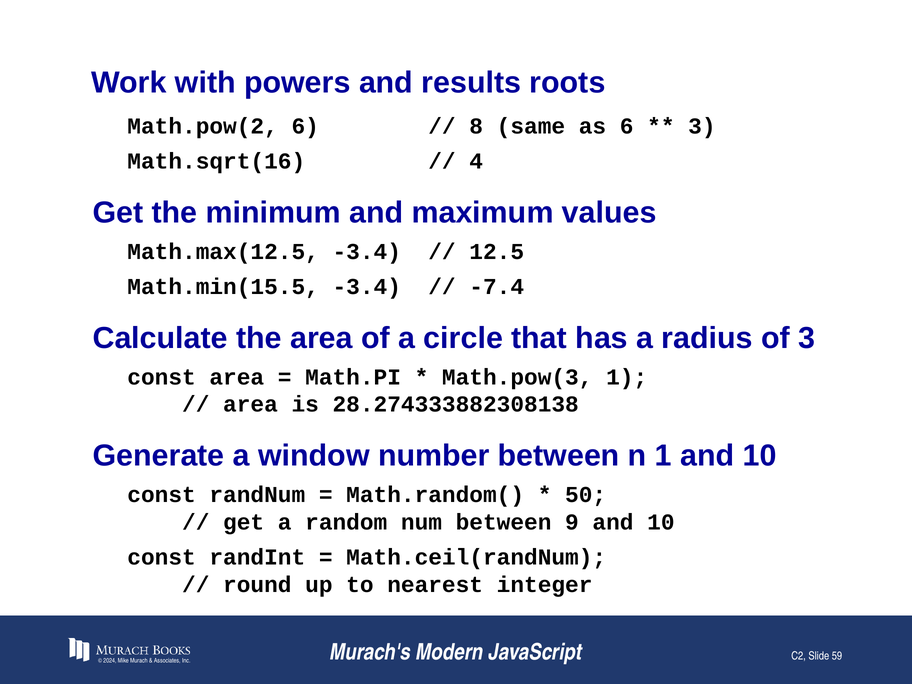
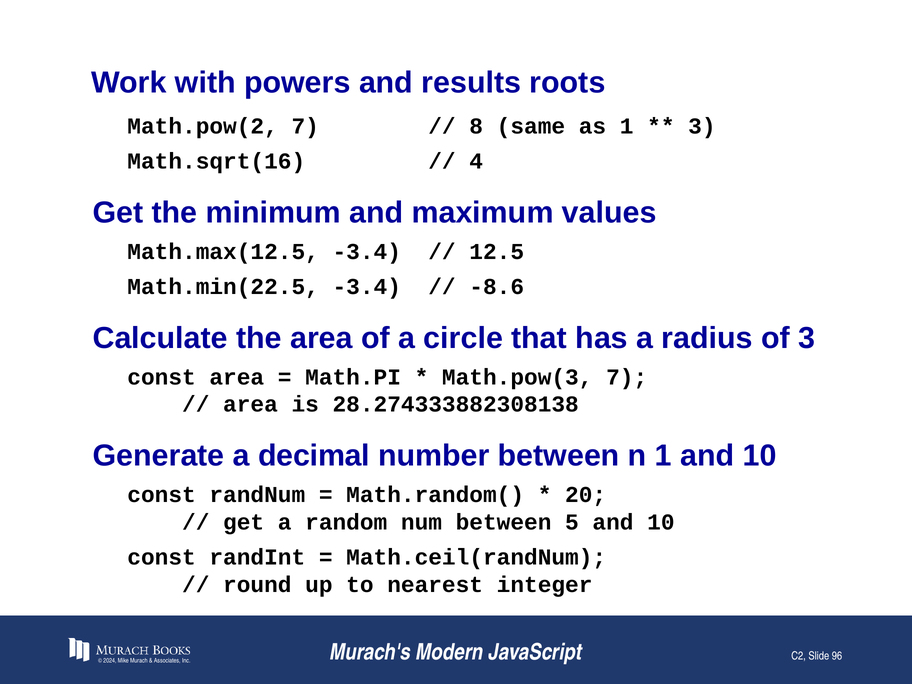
Math.pow(2 6: 6 -> 7 (305, 126)
as 6: 6 -> 1 (627, 126)
Math.min(15.5: Math.min(15.5 -> Math.min(22.5 (223, 287)
-7.4: -7.4 -> -8.6 (497, 287)
Math.pow(3 1: 1 -> 7 (627, 377)
window: window -> decimal (314, 456)
50: 50 -> 20 (586, 495)
9: 9 -> 5 (572, 522)
59: 59 -> 96 (837, 656)
